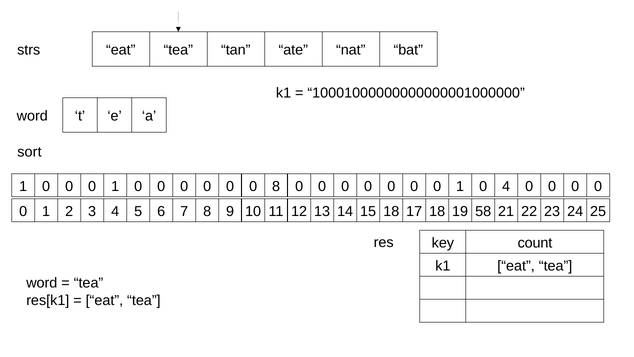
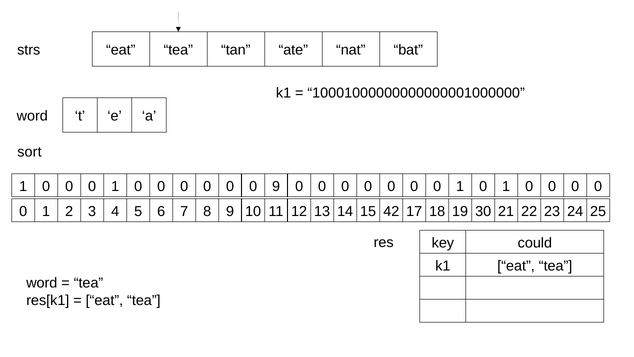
0 8: 8 -> 9 (276, 186)
1 0 4: 4 -> 1 (506, 186)
15 18: 18 -> 42 (391, 211)
58: 58 -> 30 (483, 211)
count: count -> could (535, 243)
